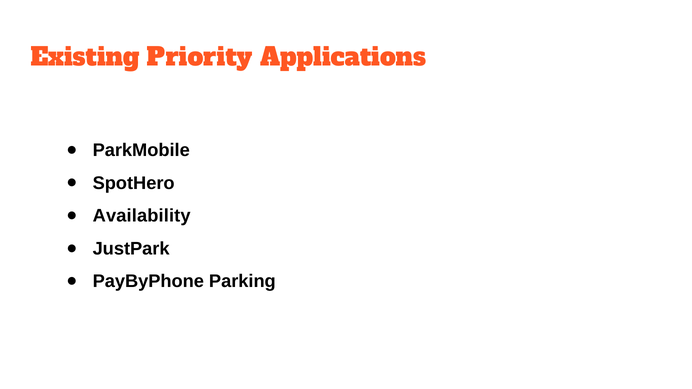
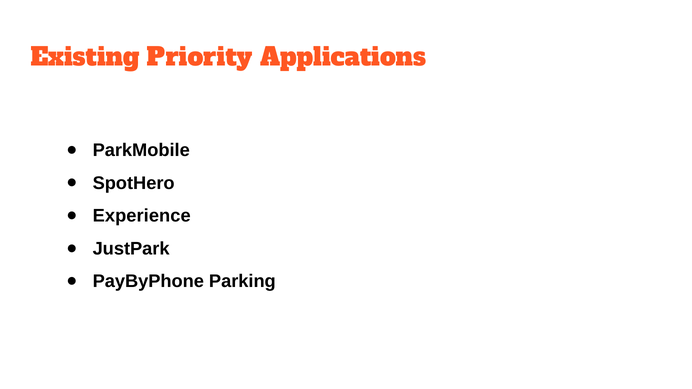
Availability: Availability -> Experience (142, 216)
